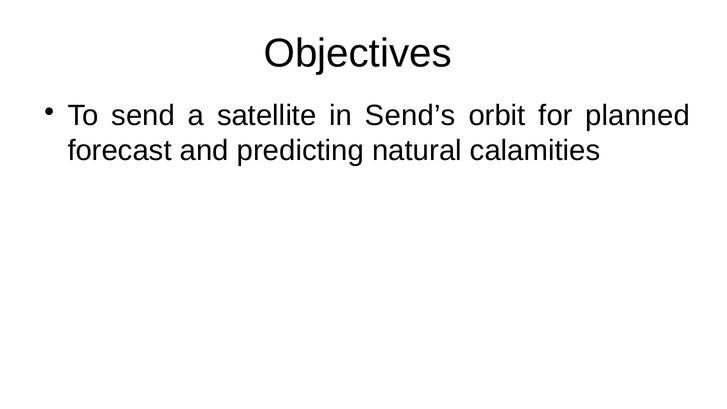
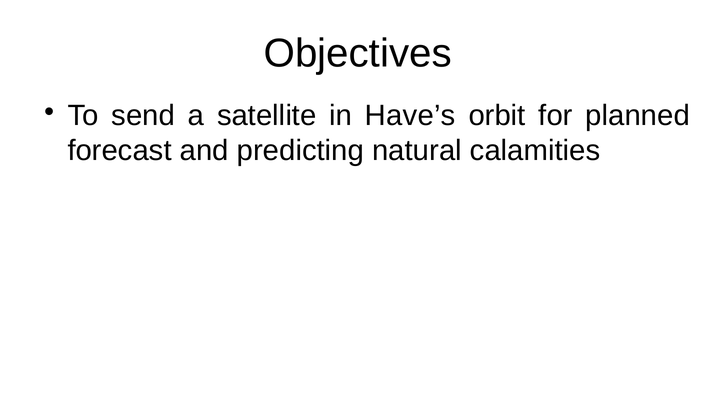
Send’s: Send’s -> Have’s (410, 115)
